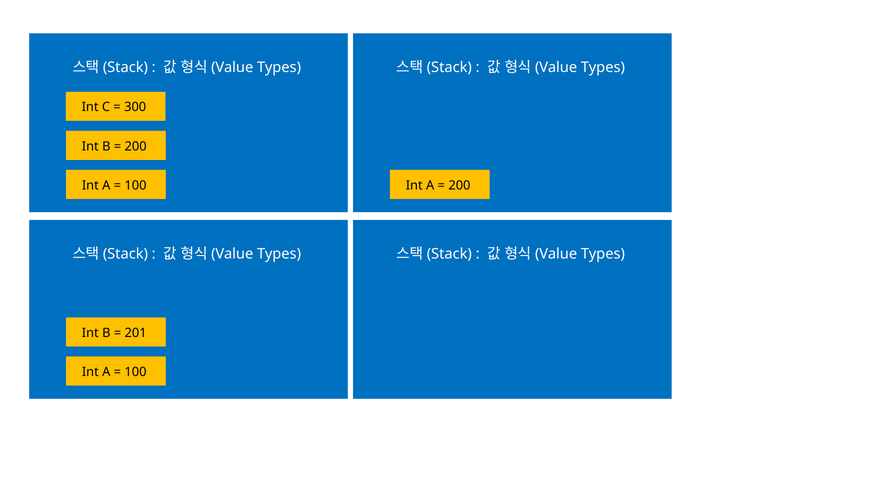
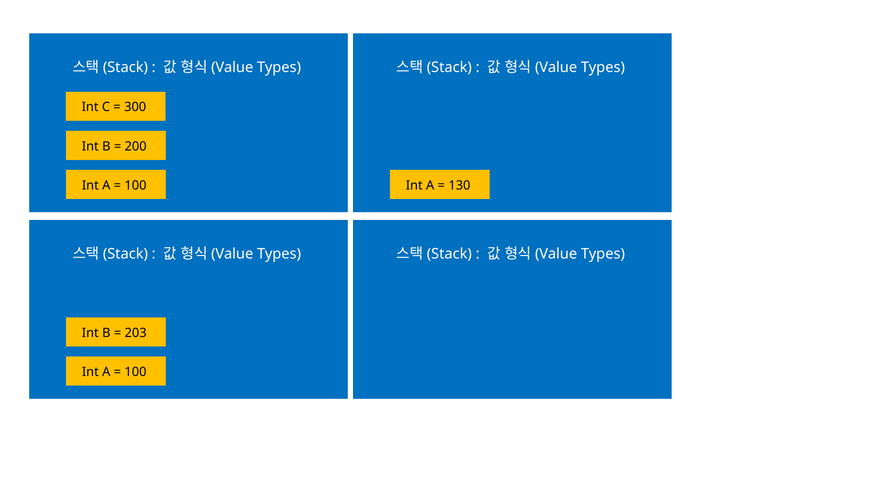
200: 200 -> 130 (459, 186)
201: 201 -> 203 (136, 333)
